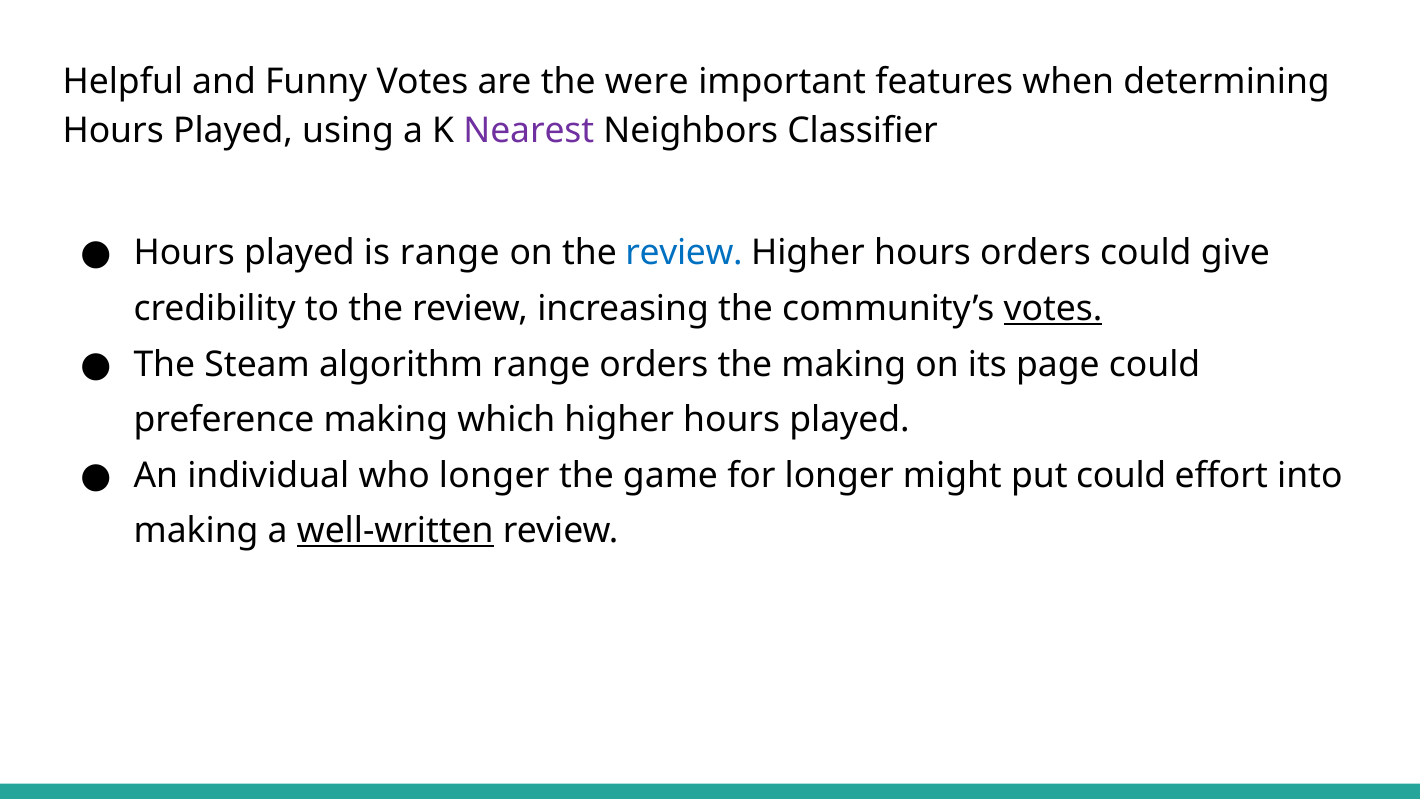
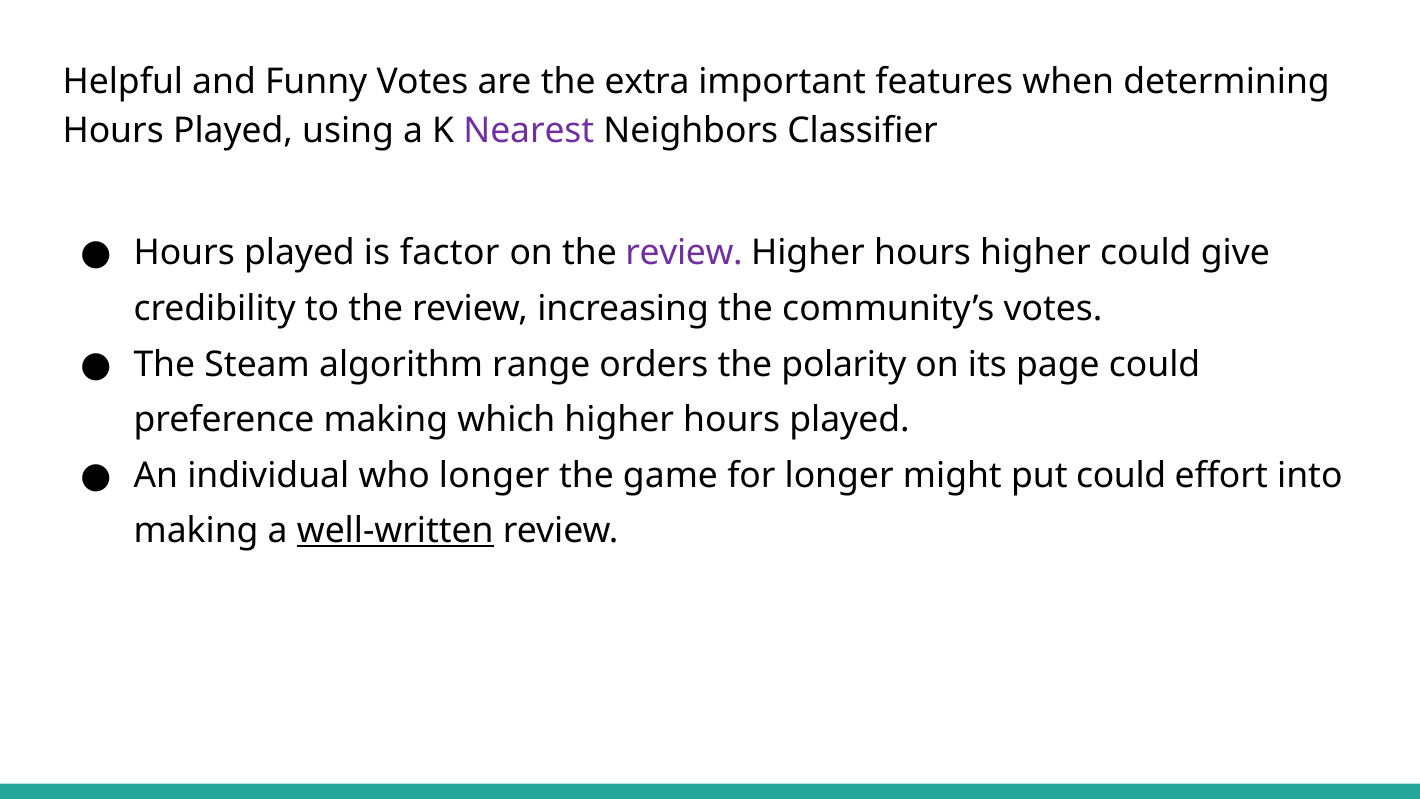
were: were -> extra (647, 82)
is range: range -> factor (450, 253)
review colour: blue -> purple (684, 253)
hours orders: orders -> higher (1035, 253)
votes underline: present -> none (1053, 309)
the making: making -> polarity (844, 364)
